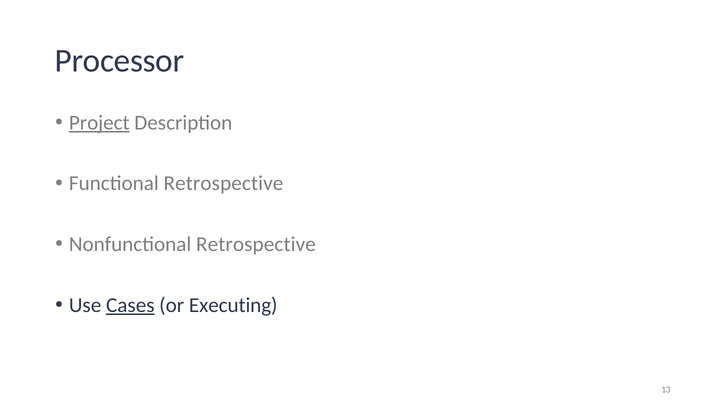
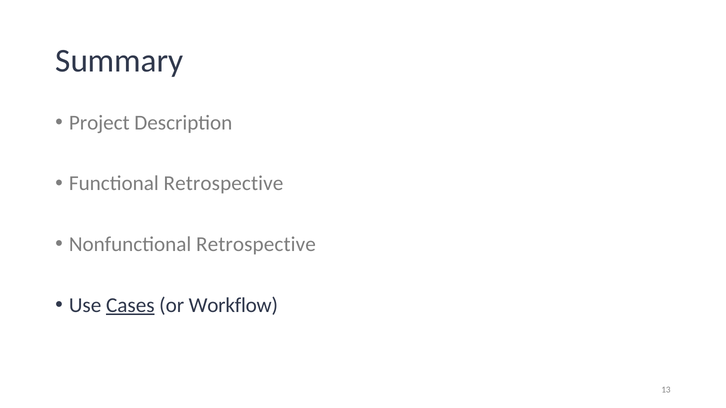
Processor: Processor -> Summary (119, 61)
Project underline: present -> none (99, 123)
Executing: Executing -> Workflow (233, 305)
